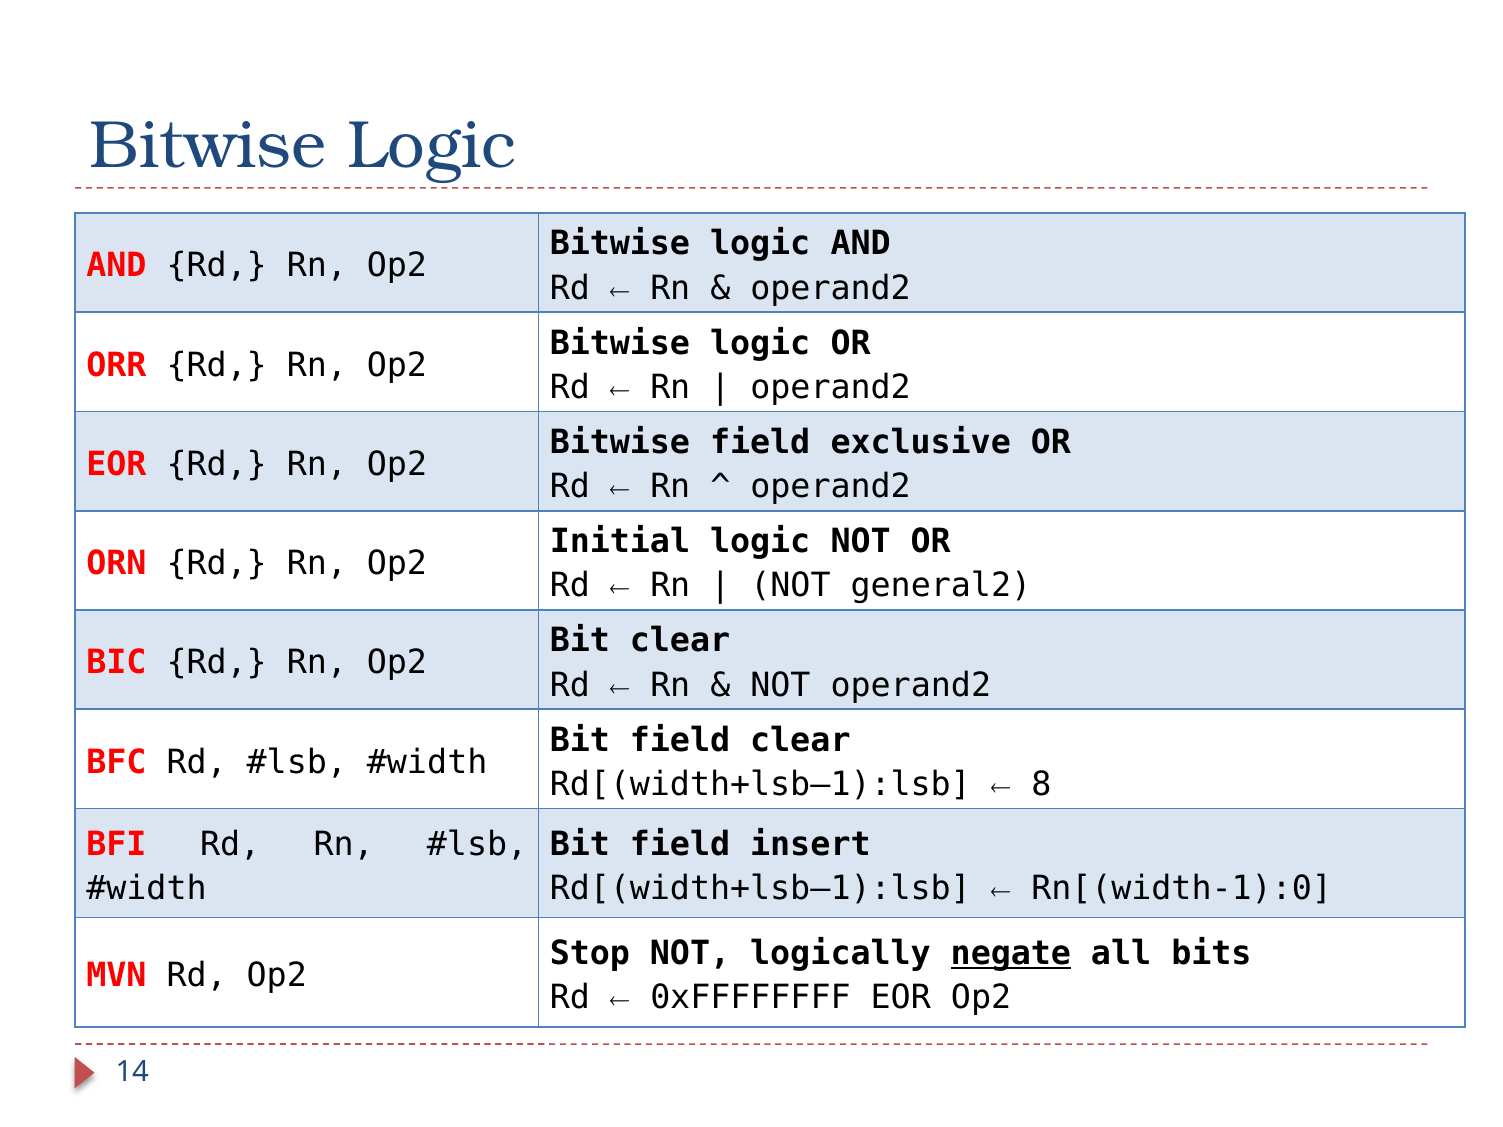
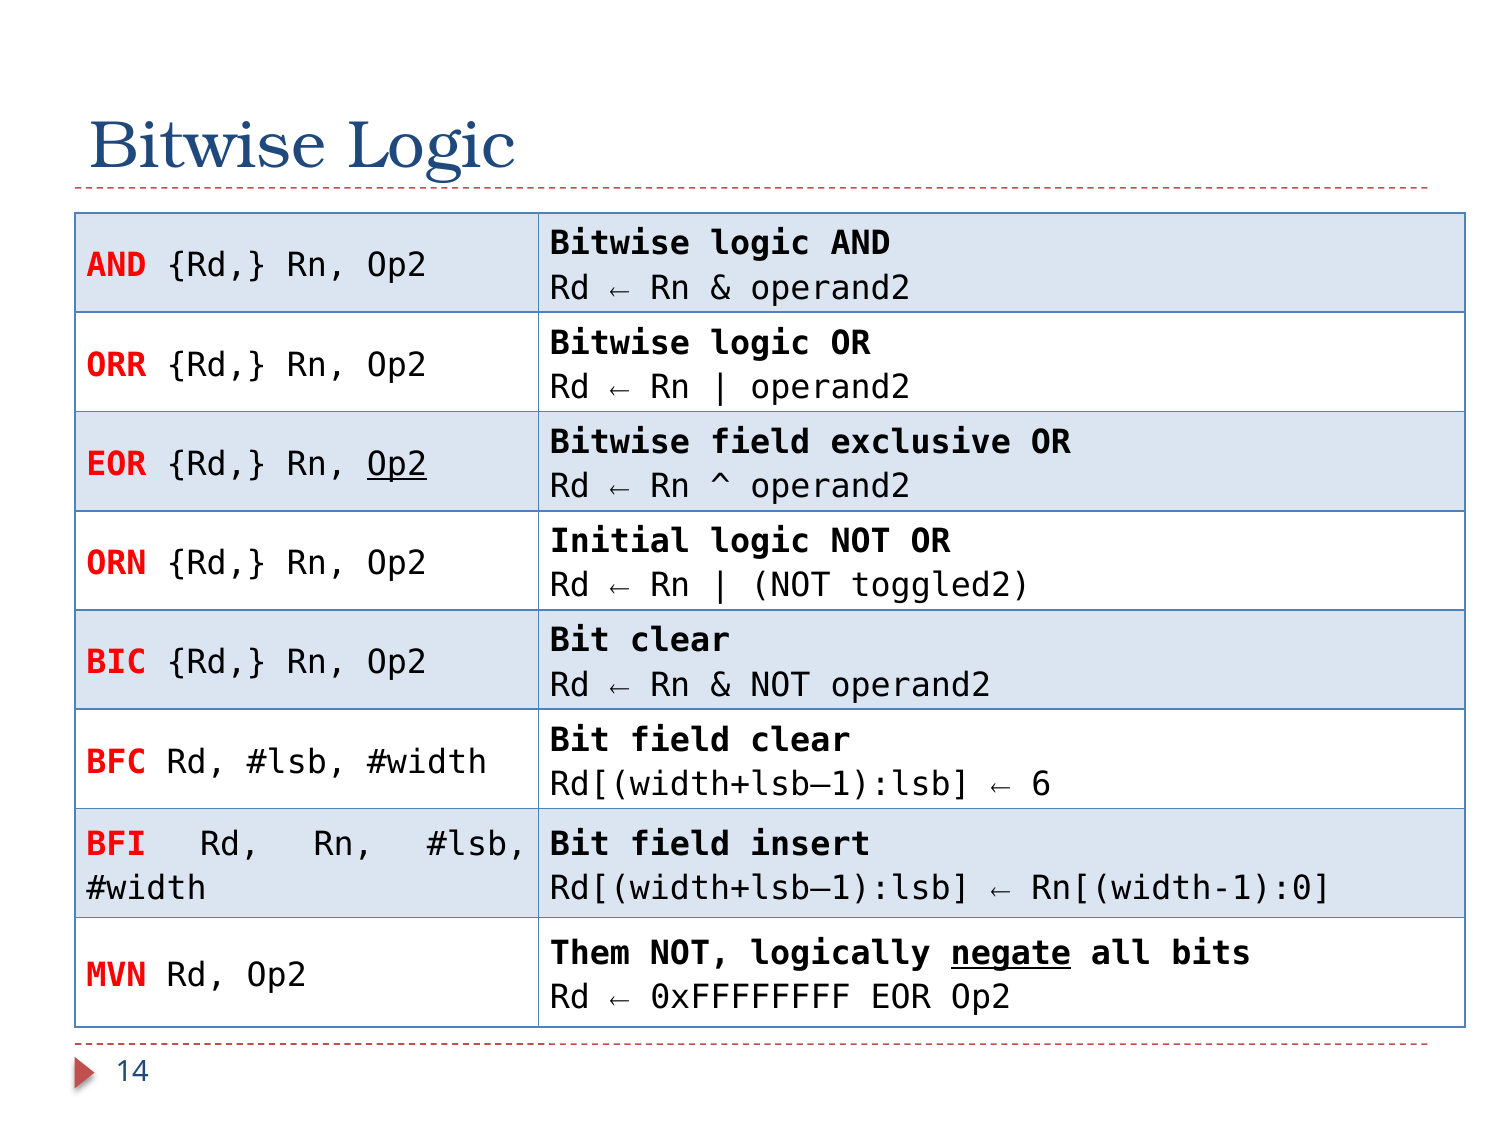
Op2 underline: none -> present (397, 465)
general2: general2 -> toggled2 (941, 586)
8: 8 -> 6 (1041, 785)
Stop: Stop -> Them (590, 954)
